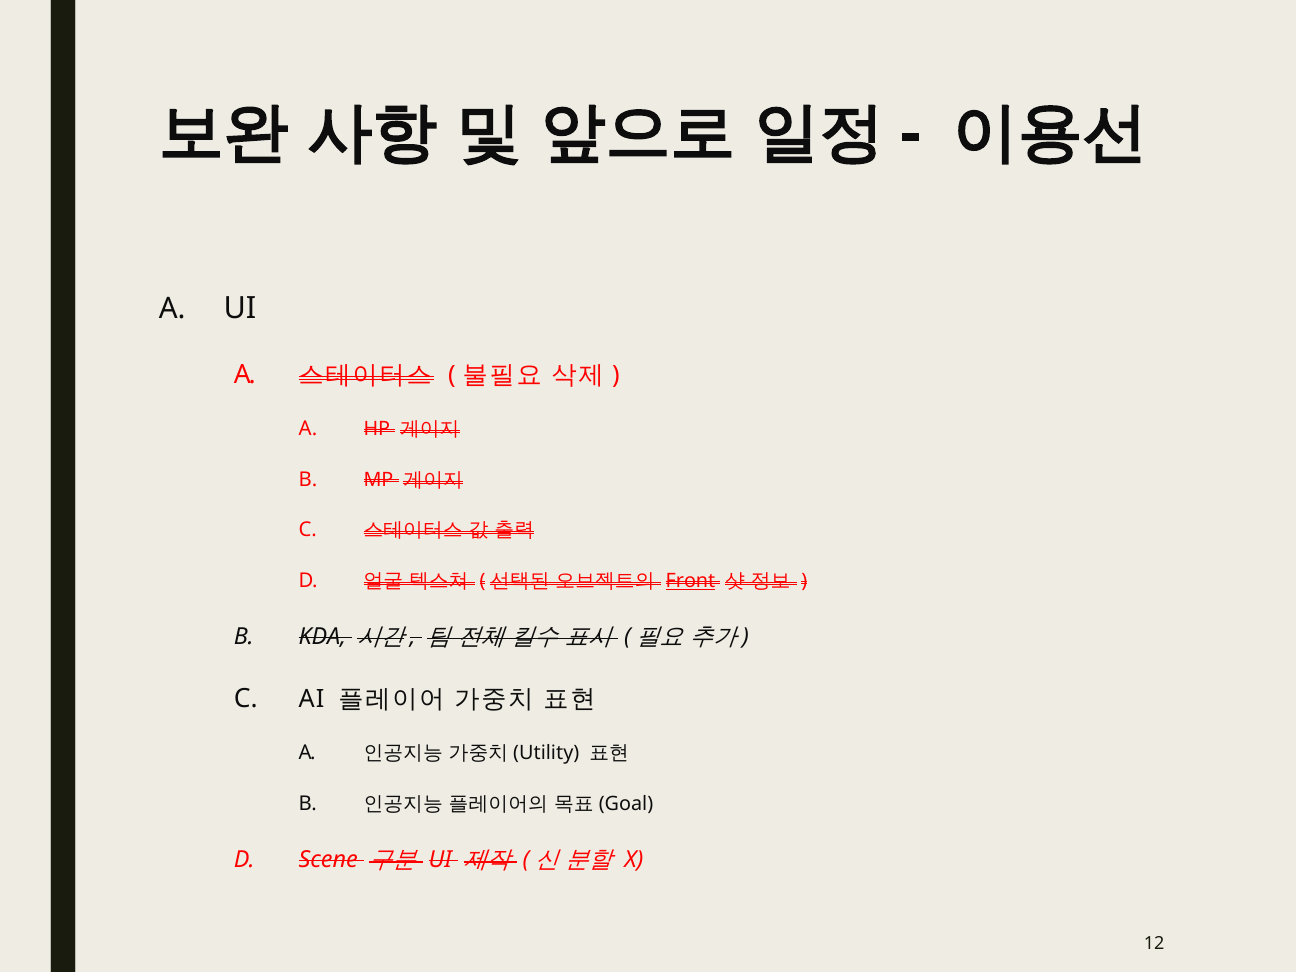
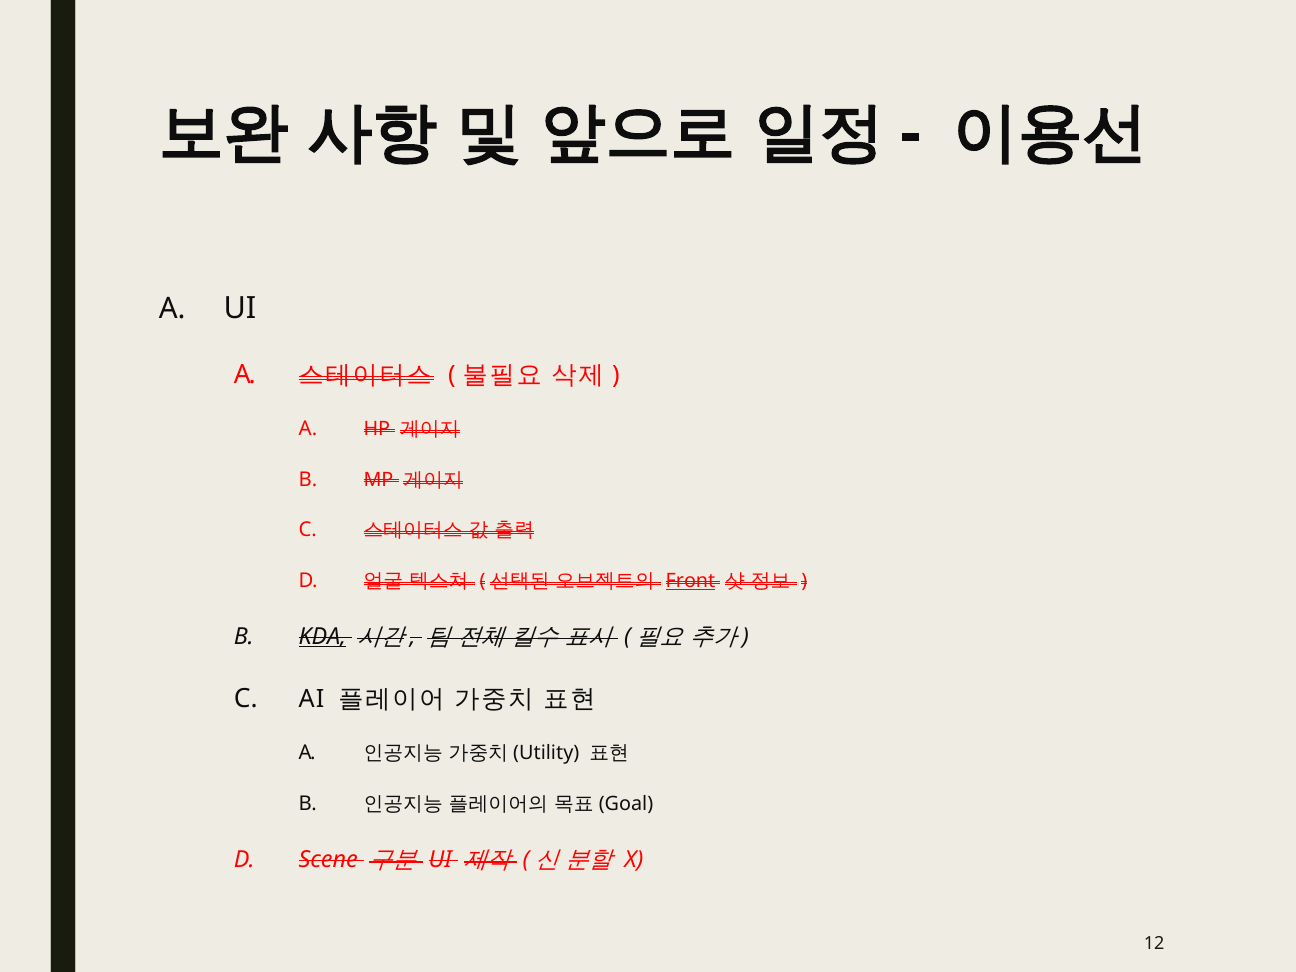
KDA underline: none -> present (322, 636)
